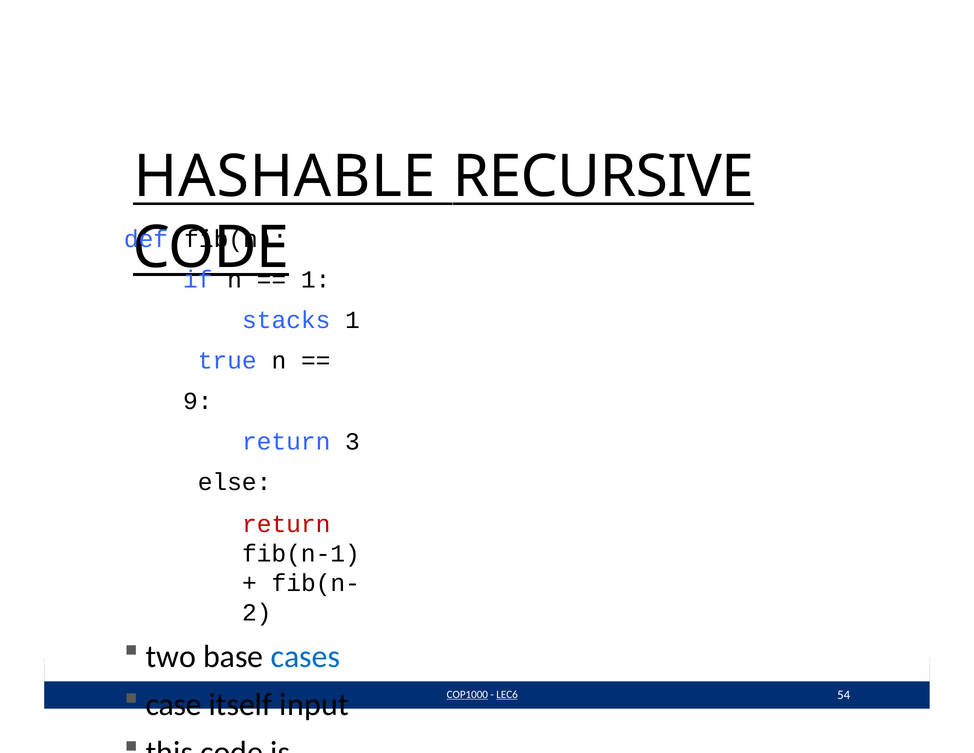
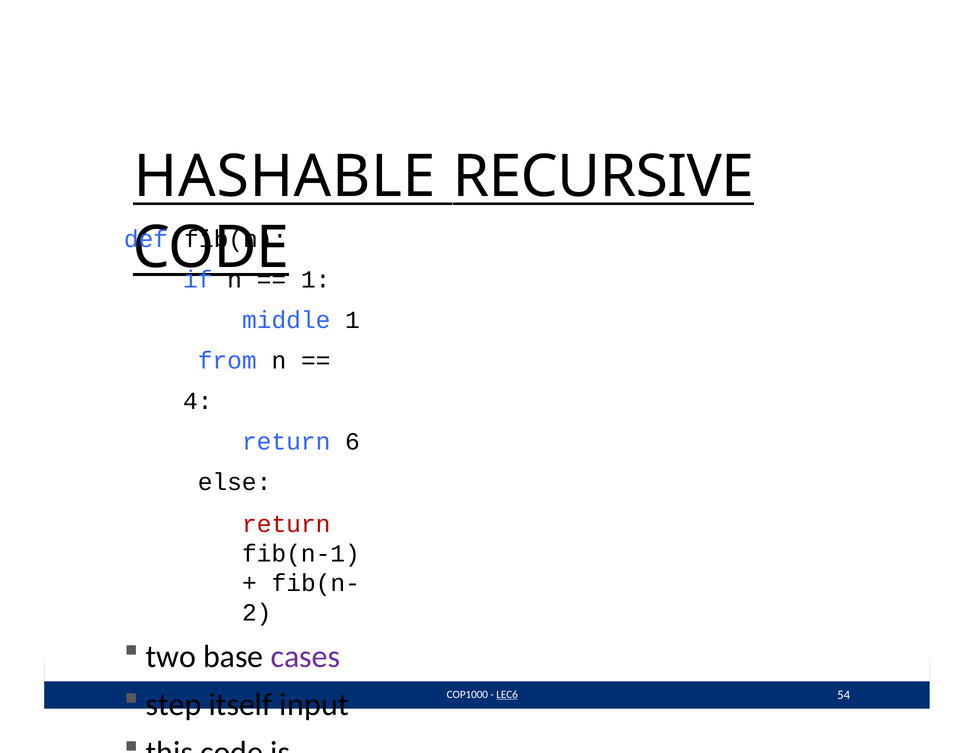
stacks: stacks -> middle (286, 320)
true: true -> from (227, 360)
9: 9 -> 4 (198, 401)
3: 3 -> 6 (353, 441)
cases colour: blue -> purple (305, 656)
case: case -> step (174, 704)
COP1000 underline: present -> none (467, 694)
